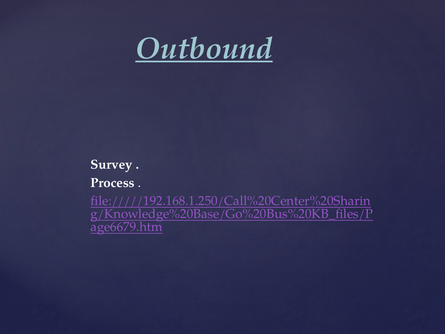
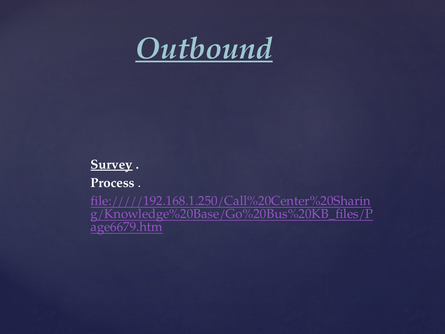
Survey underline: none -> present (112, 164)
